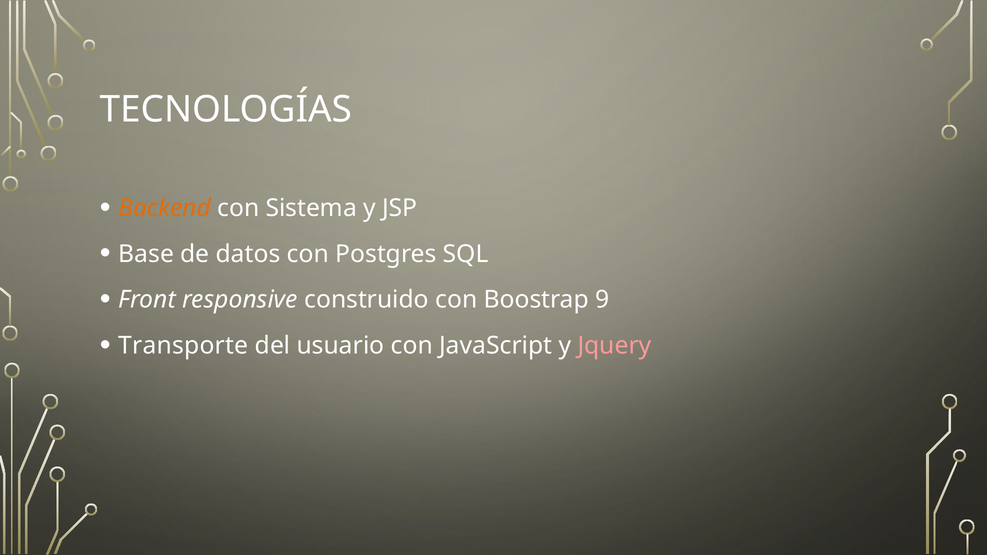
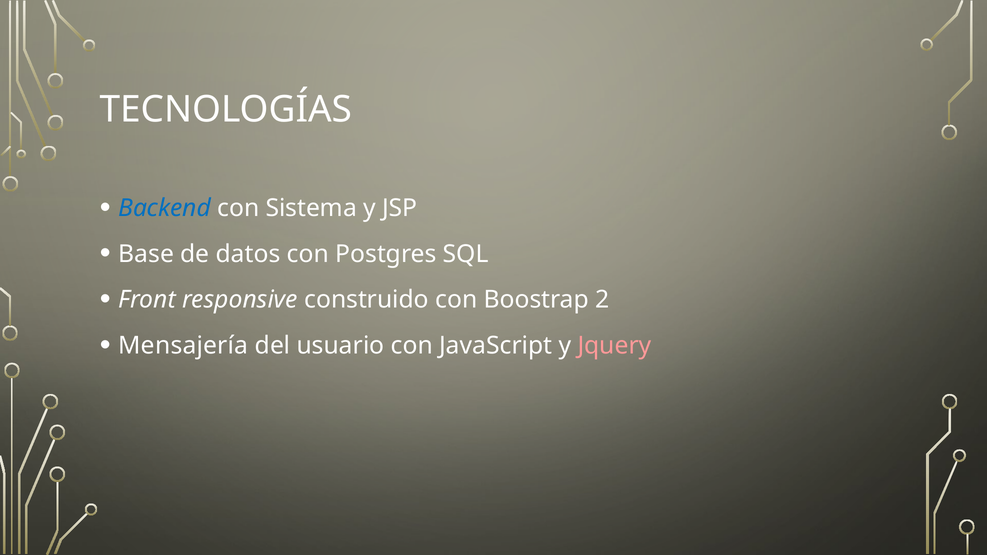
Backend colour: orange -> blue (165, 208)
9: 9 -> 2 (602, 300)
Transporte: Transporte -> Mensajería (183, 346)
